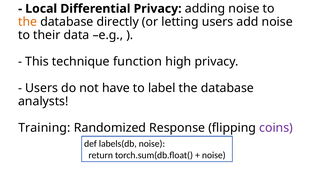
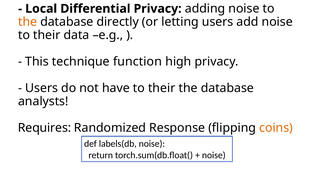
have to label: label -> their (162, 88)
Training: Training -> Requires (44, 128)
coins colour: purple -> orange (276, 128)
